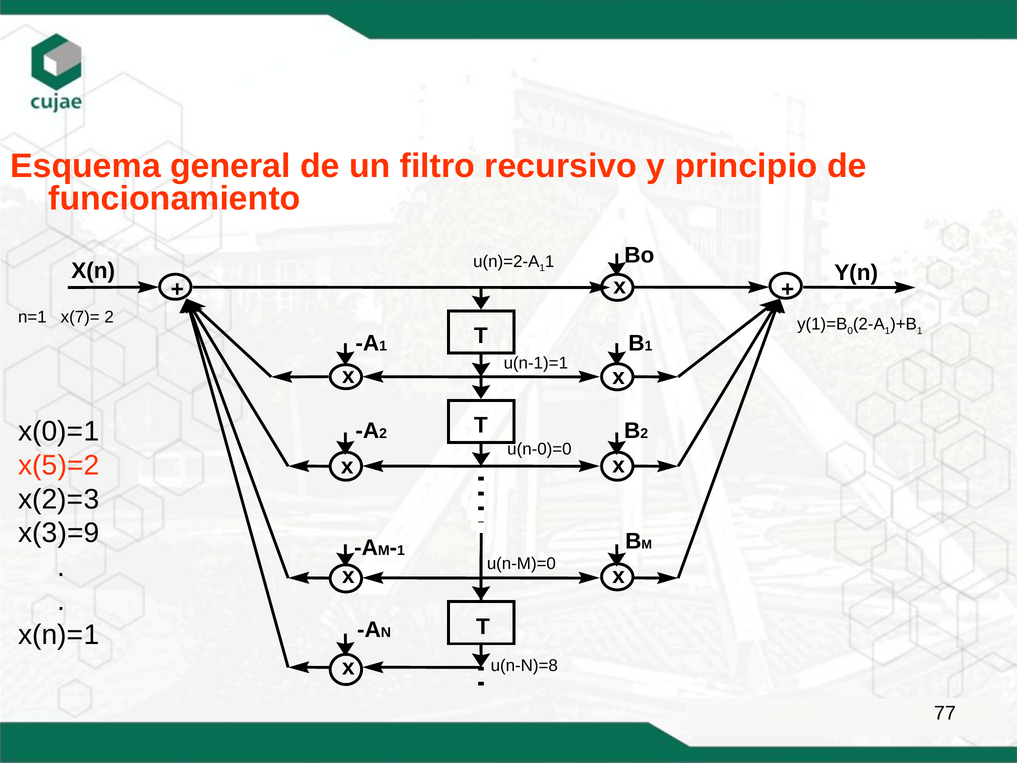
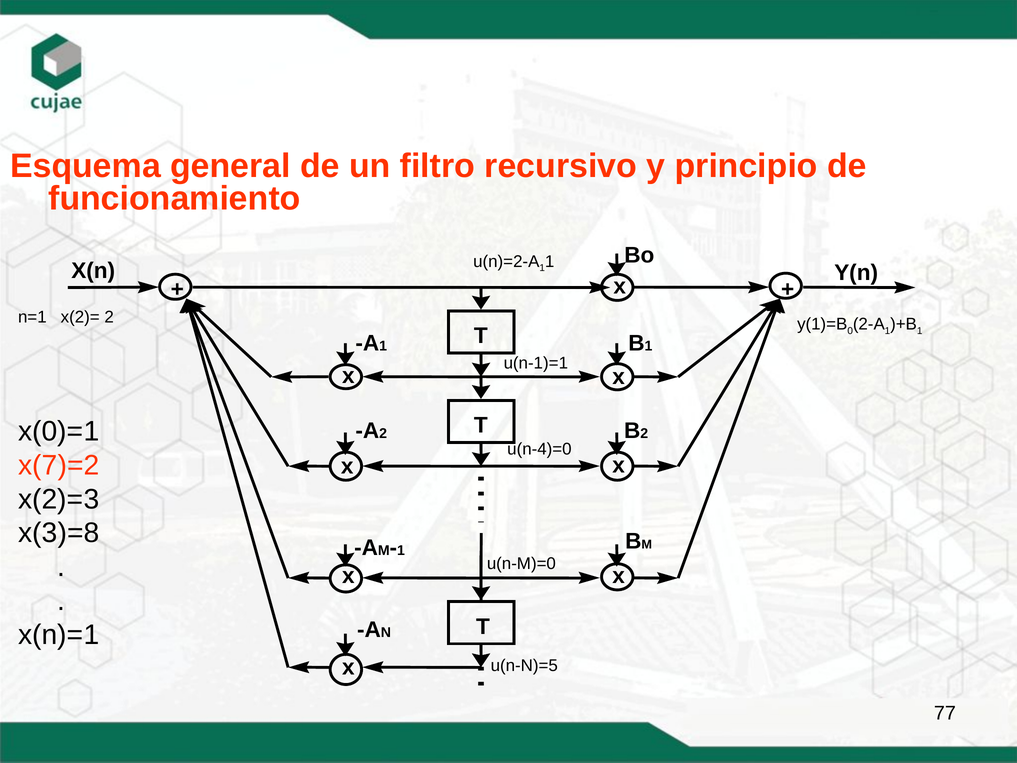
x(7)=: x(7)= -> x(2)= (80, 317)
u(n-0)=0: u(n-0)=0 -> u(n-4)=0 (539, 449)
x(5)=2: x(5)=2 -> x(7)=2 (59, 465)
x(3)=9: x(3)=9 -> x(3)=8 (59, 533)
u(n-N)=8: u(n-N)=8 -> u(n-N)=5 (524, 665)
